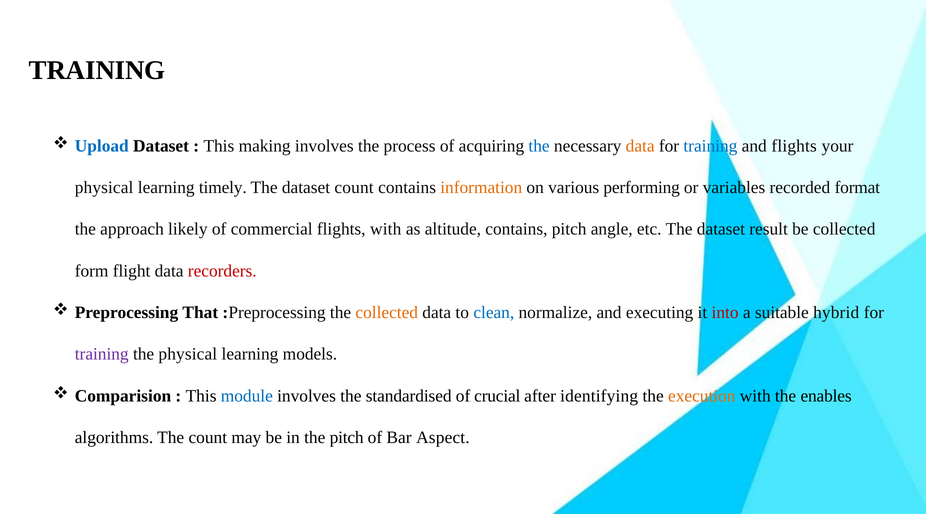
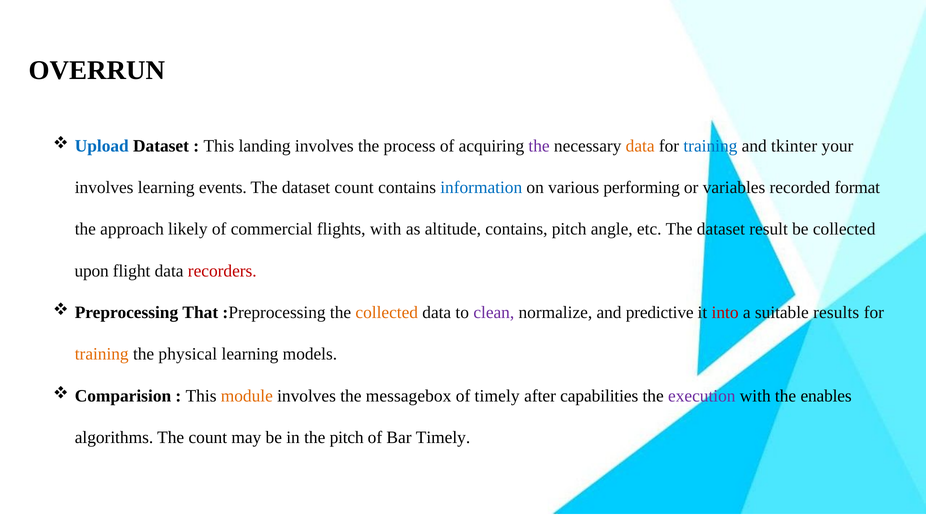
TRAINING: TRAINING -> OVERRUN (97, 70)
making: making -> landing (265, 146)
the colour: blue -> purple (539, 146)
and flights: flights -> tkinter (794, 146)
physical: physical -> involves (104, 187)
timely: timely -> events (223, 187)
information colour: orange -> blue (481, 187)
form: form -> upon (92, 271)
clean colour: blue -> purple (494, 313)
executing: executing -> predictive (660, 313)
hybrid: hybrid -> results (836, 313)
training colour: purple -> orange (102, 354)
module colour: blue -> orange (247, 396)
standardised: standardised -> messagebox (409, 396)
of crucial: crucial -> timely (497, 396)
identifying: identifying -> capabilities (599, 396)
execution colour: orange -> purple (702, 396)
Bar Aspect: Aspect -> Timely (443, 438)
